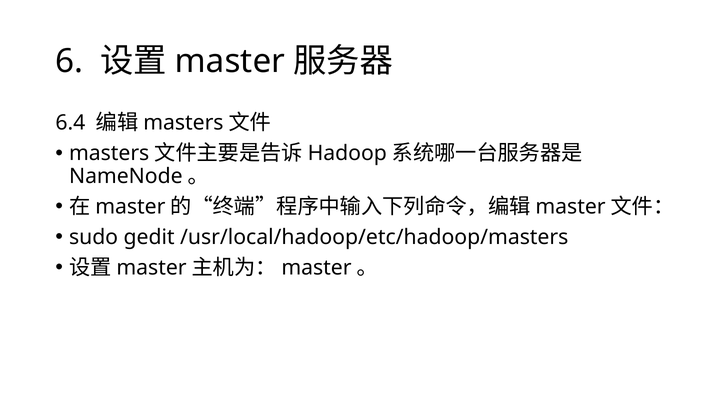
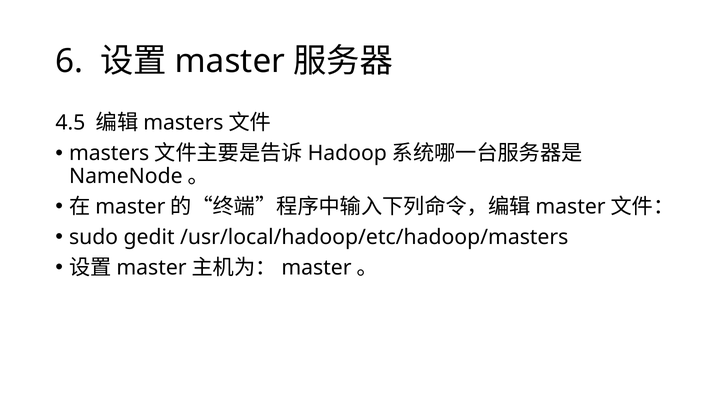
6.4: 6.4 -> 4.5 (70, 123)
